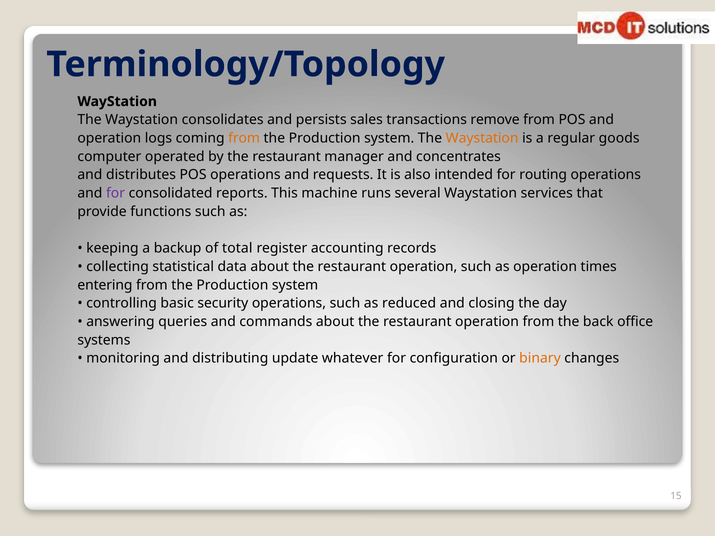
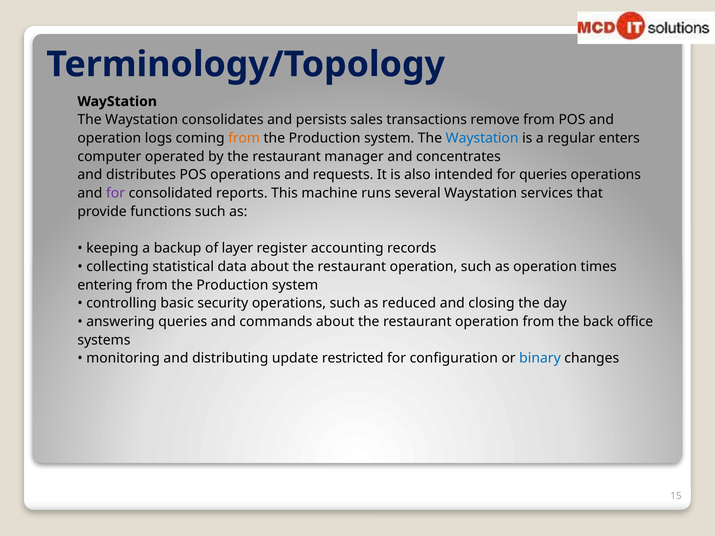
Waystation colour: orange -> blue (482, 138)
goods: goods -> enters (619, 138)
for routing: routing -> queries (543, 175)
total: total -> layer (237, 248)
whatever: whatever -> restricted (353, 358)
binary colour: orange -> blue (540, 358)
